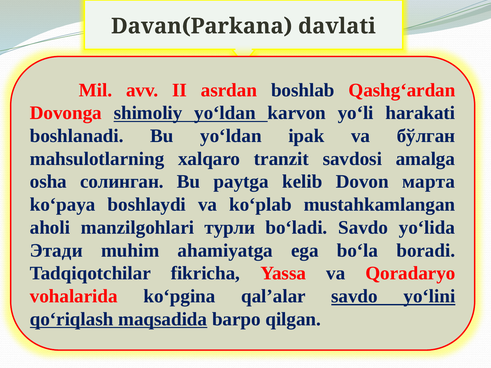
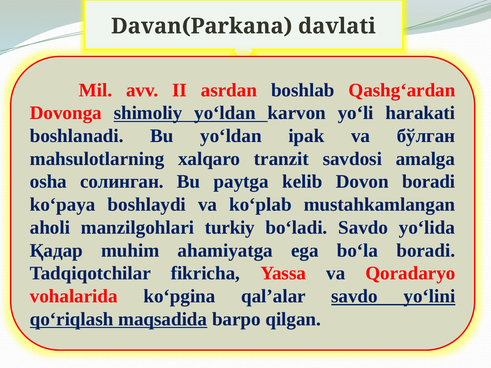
Dovon марта: марта -> boradi (429, 182)
турли: турли -> turkiy (230, 228)
Этади: Этади -> Қадар (56, 251)
